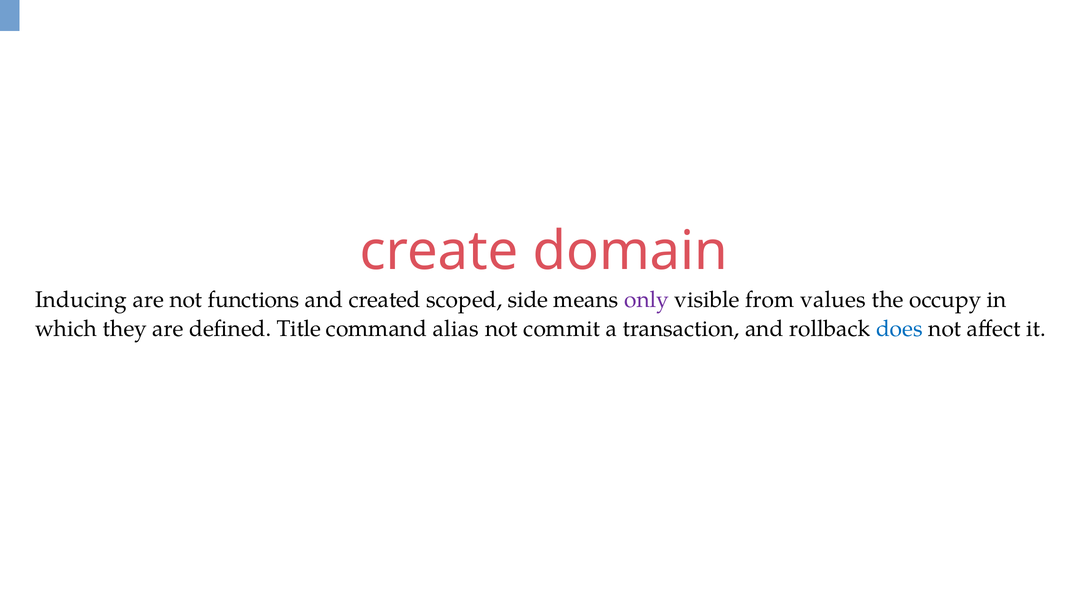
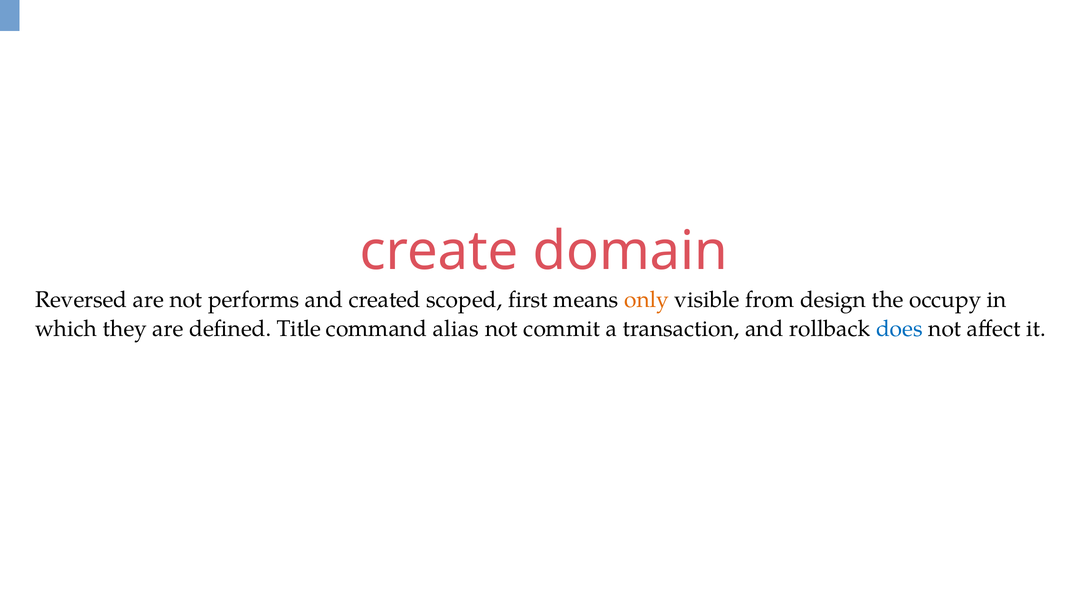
Inducing: Inducing -> Reversed (81, 300)
functions: functions -> performs (254, 300)
side: side -> first (528, 300)
only colour: purple -> orange (646, 300)
values: values -> design (833, 300)
